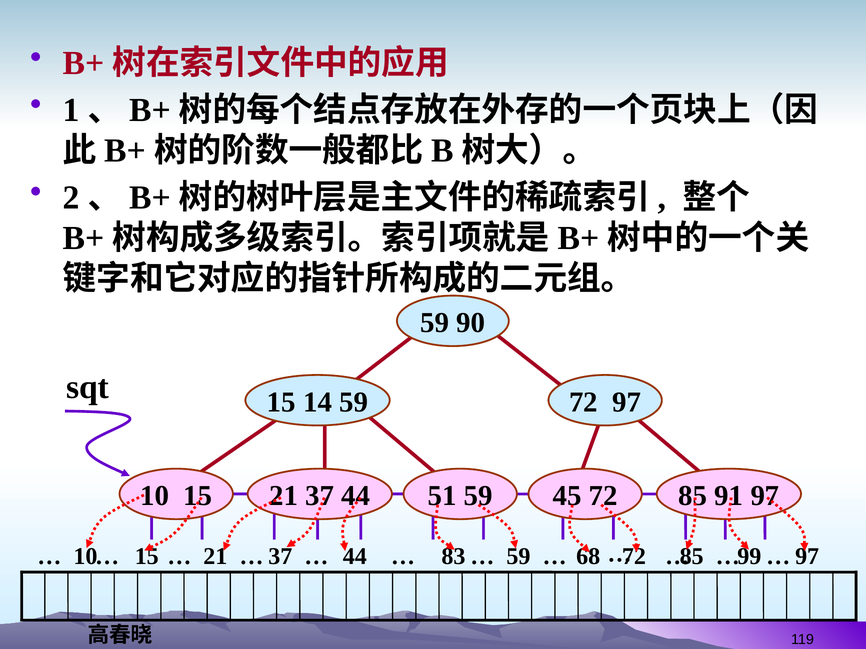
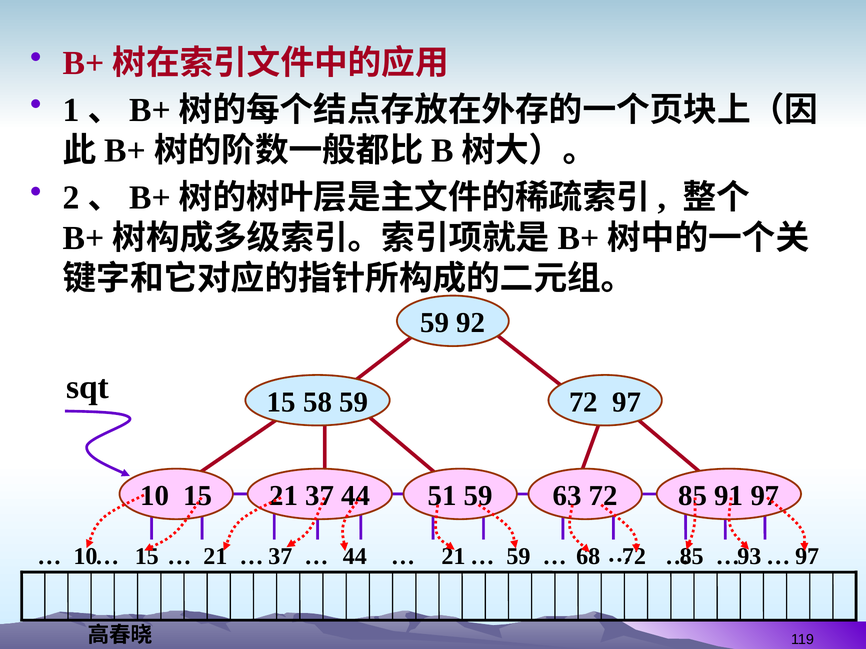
90: 90 -> 92 (471, 323)
14: 14 -> 58 (318, 403)
45: 45 -> 63 (567, 496)
21 83: 83 -> 21 (454, 557)
99: 99 -> 93 (749, 557)
